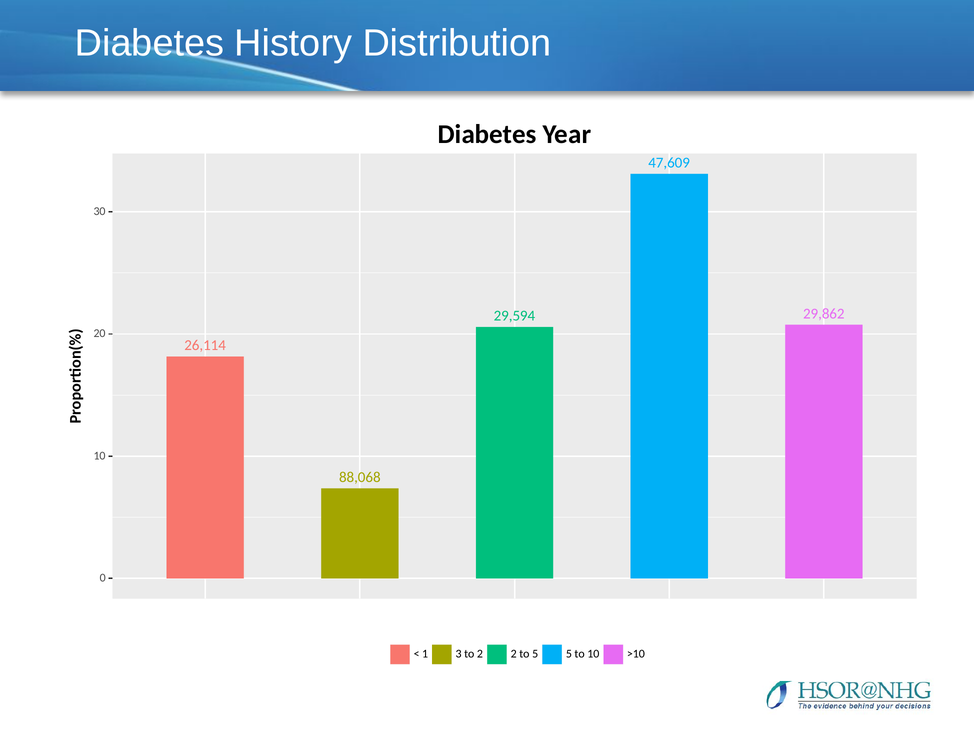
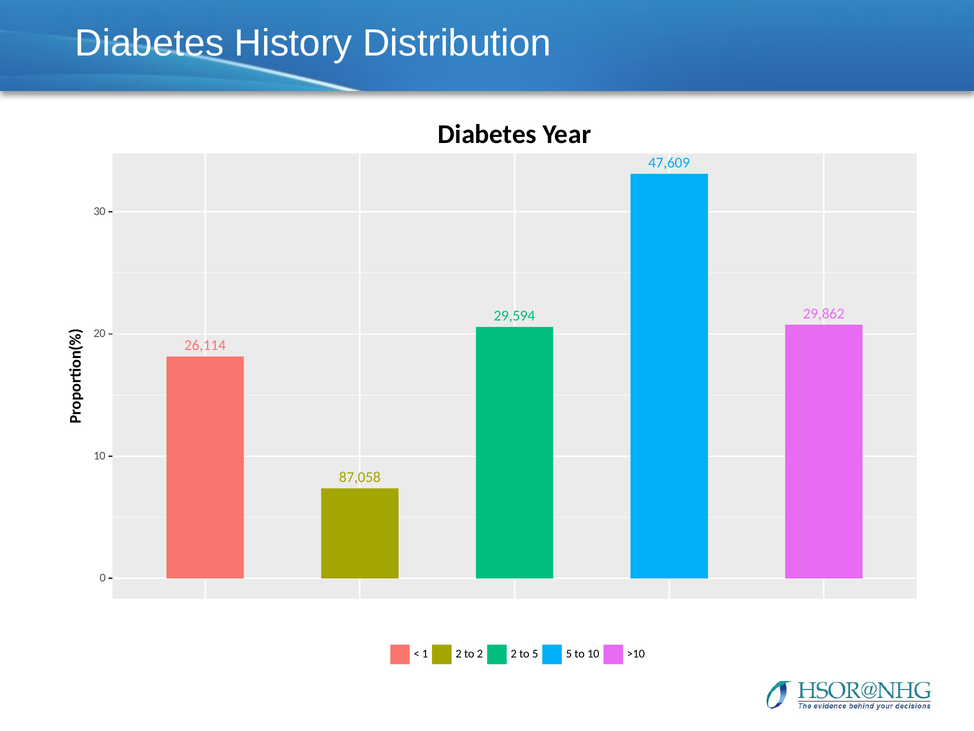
88,068: 88,068 -> 87,058 (360, 477)
1 3: 3 -> 2 (459, 653)
